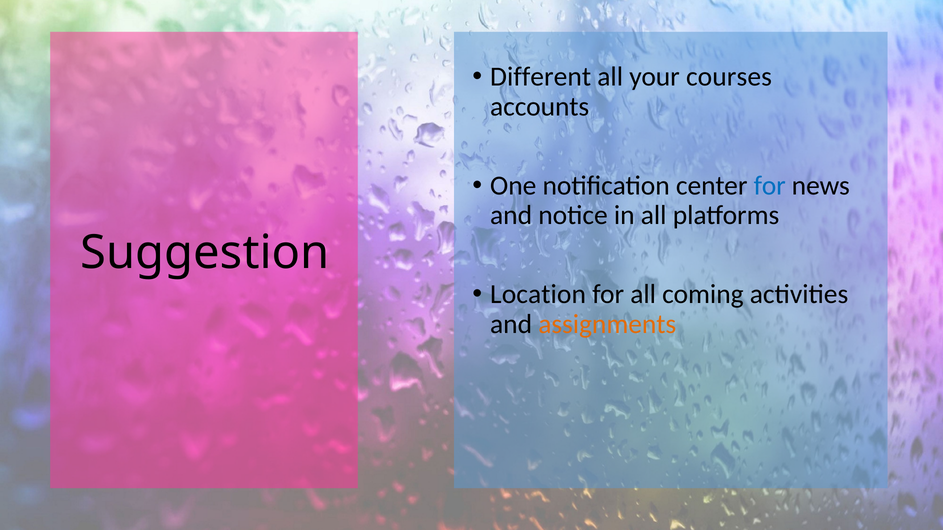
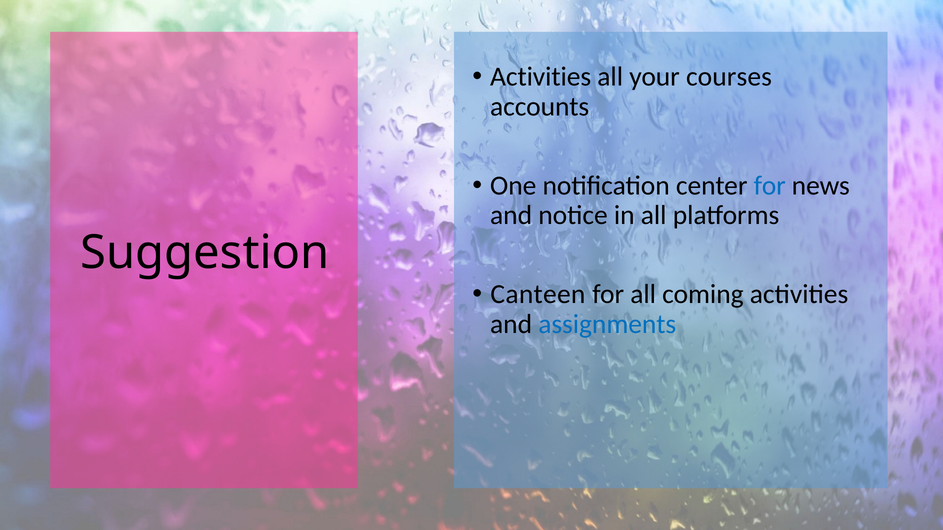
Different: Different -> Activities (541, 77)
Location: Location -> Canteen (538, 295)
assignments colour: orange -> blue (607, 324)
